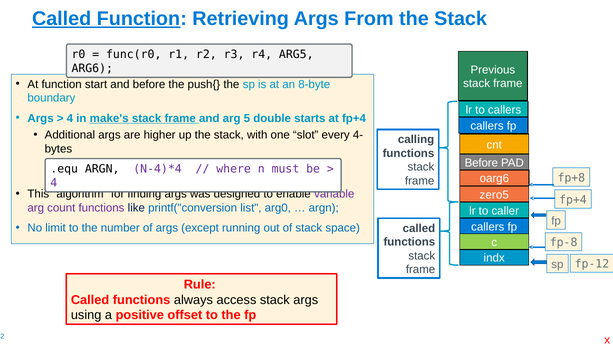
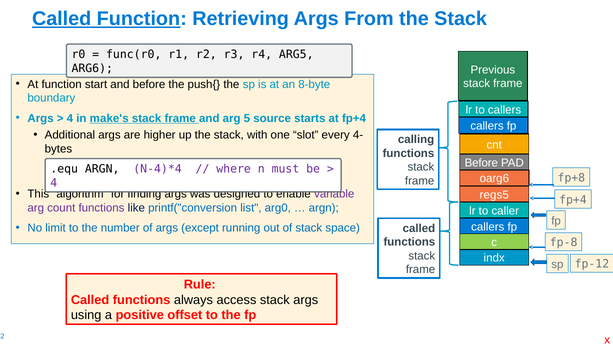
double: double -> source (272, 118)
zero5: zero5 -> regs5 (494, 195)
